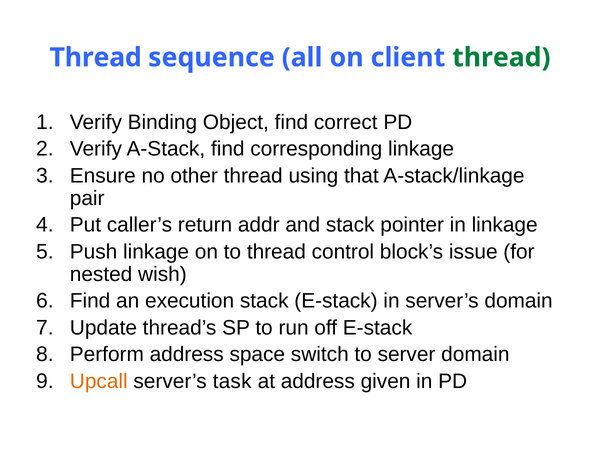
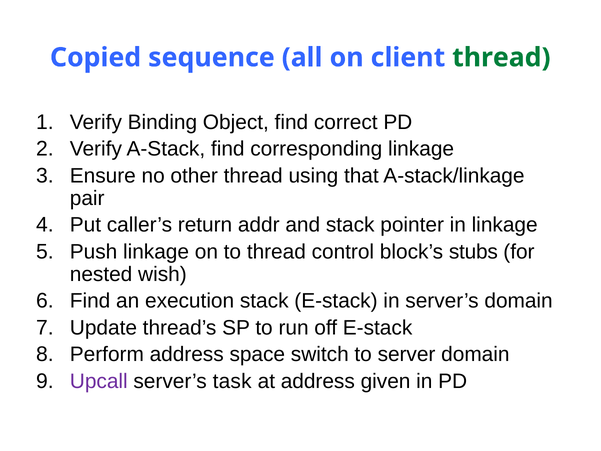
Thread: Thread -> Copied (96, 57)
issue: issue -> stubs (473, 252)
Upcall colour: orange -> purple (99, 381)
